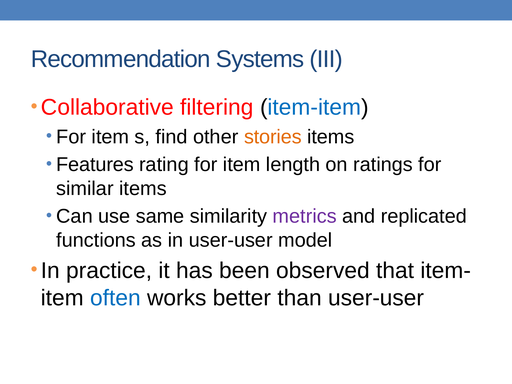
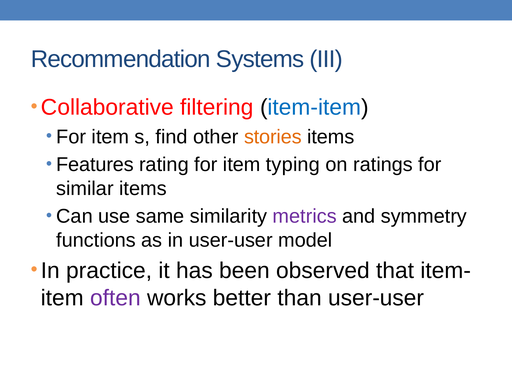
length: length -> typing (293, 165)
replicated: replicated -> symmetry (424, 216)
often colour: blue -> purple (116, 298)
